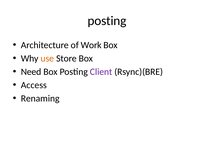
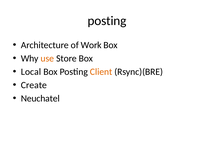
Need: Need -> Local (31, 72)
Client colour: purple -> orange (101, 72)
Access: Access -> Create (34, 85)
Renaming: Renaming -> Neuchatel (40, 98)
